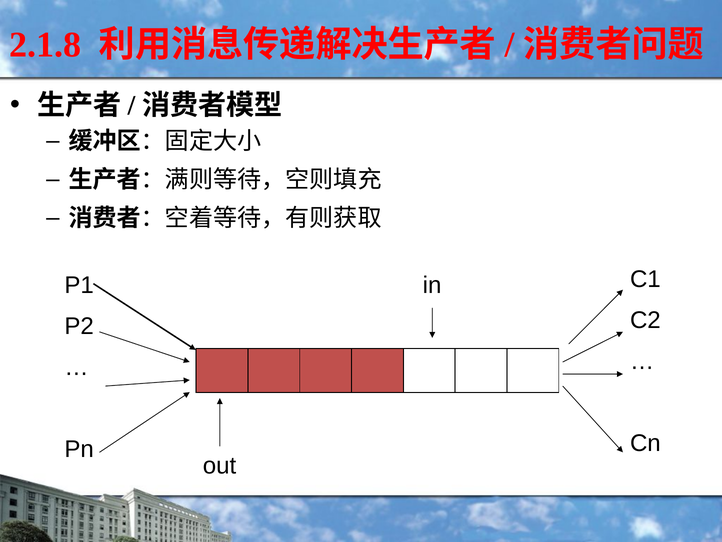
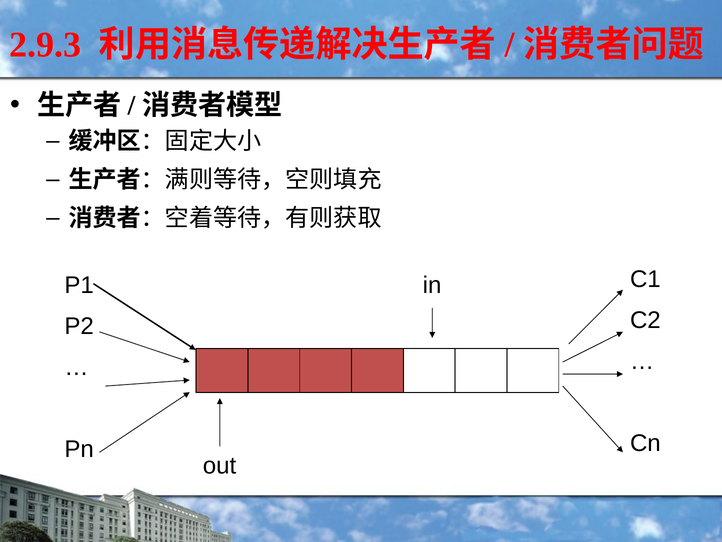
2.1.8: 2.1.8 -> 2.9.3 (45, 45)
